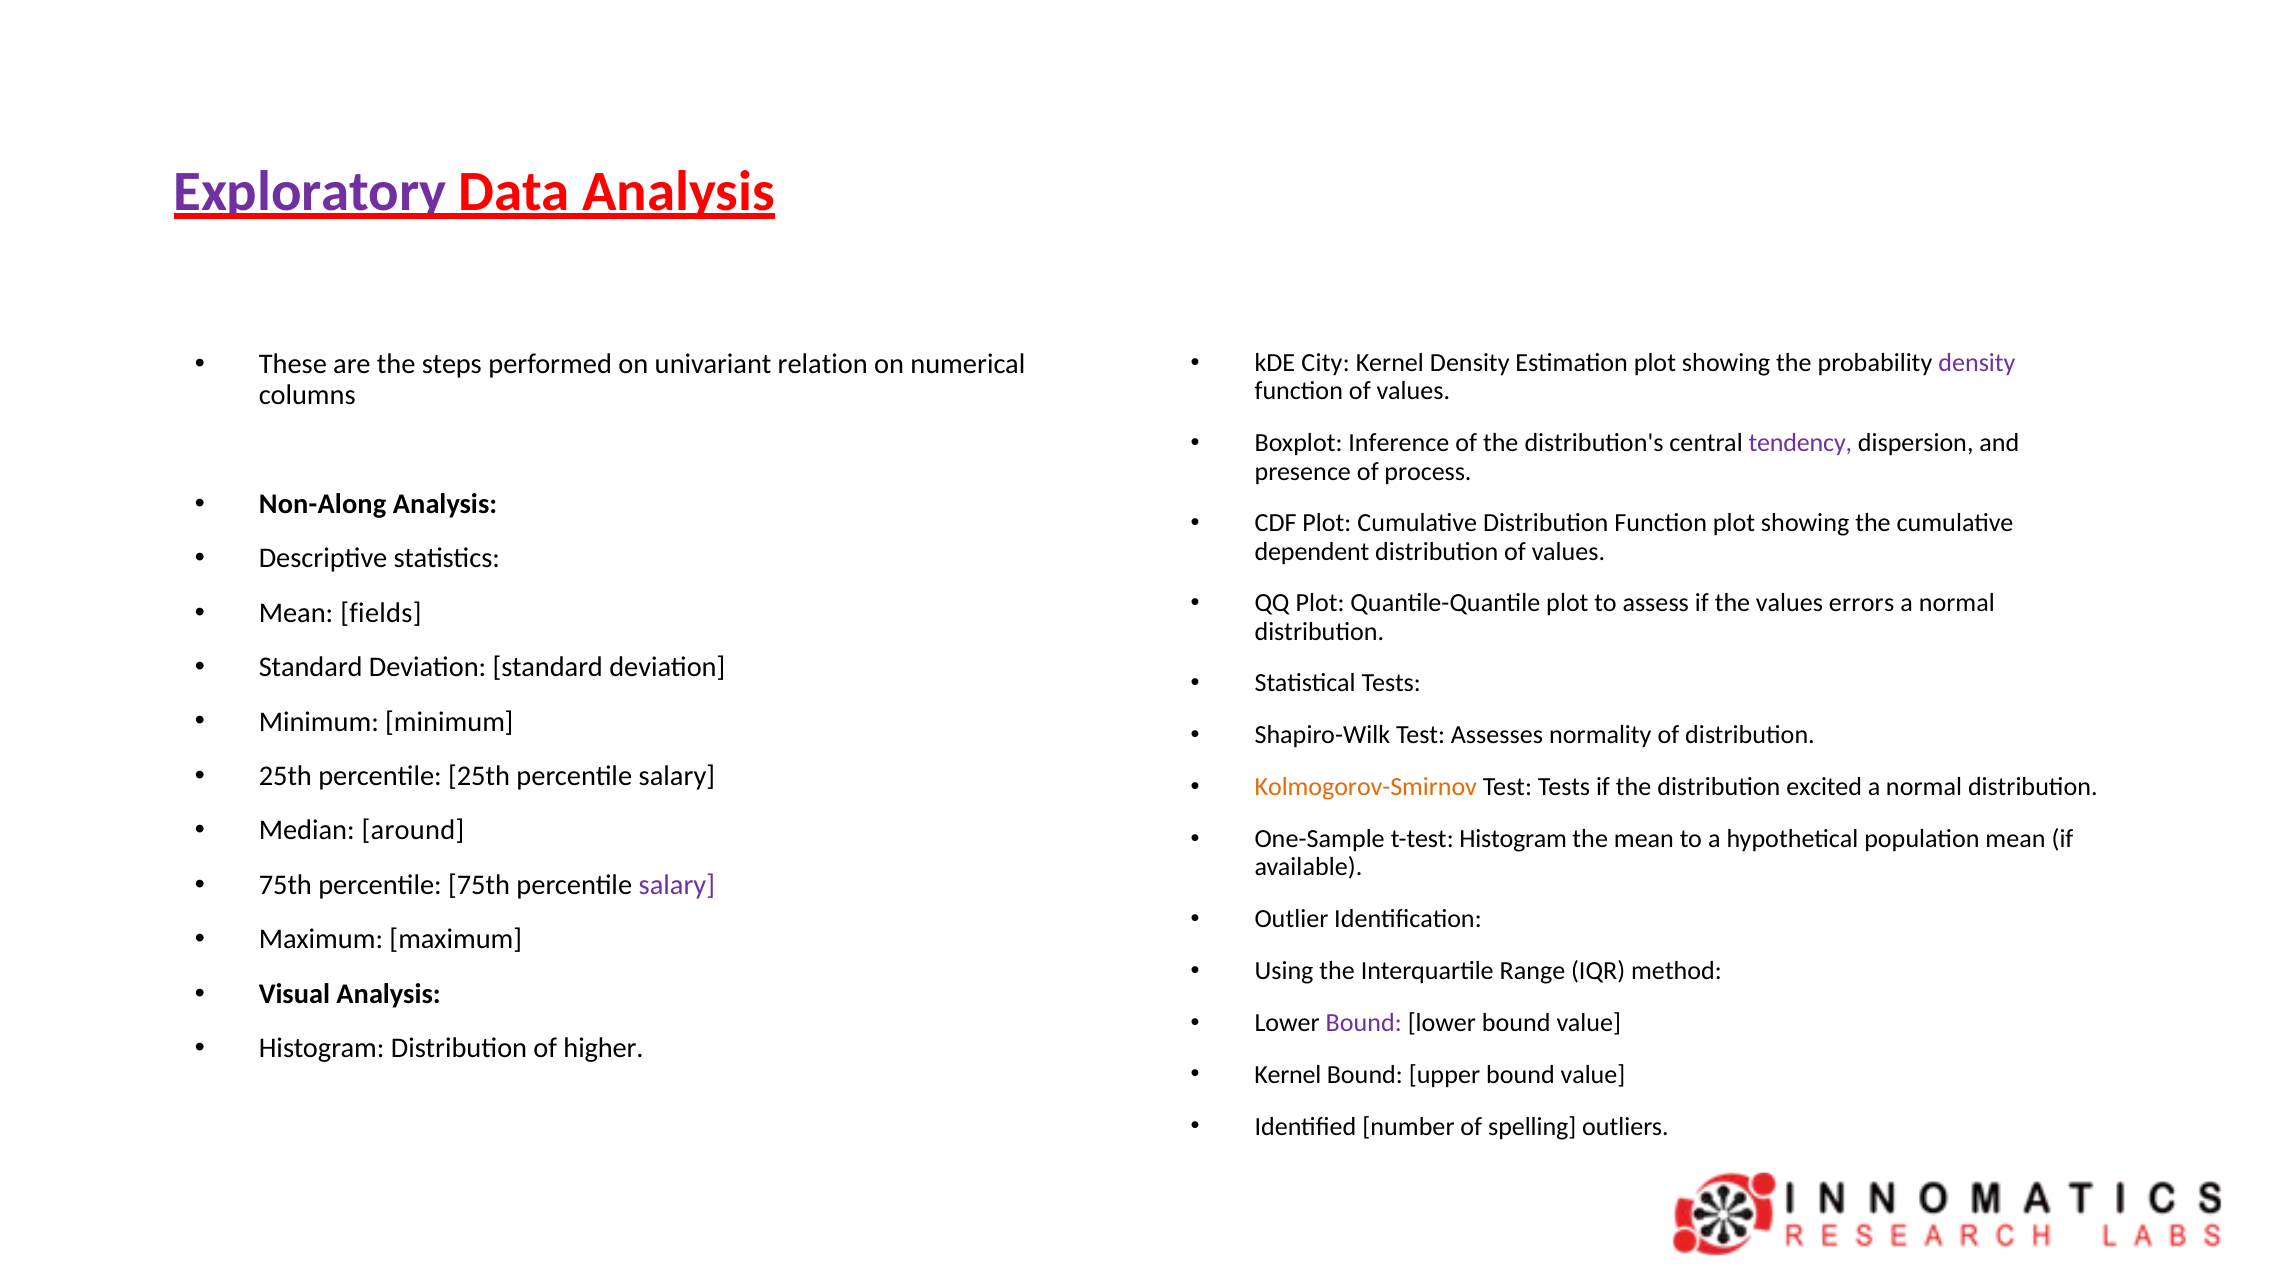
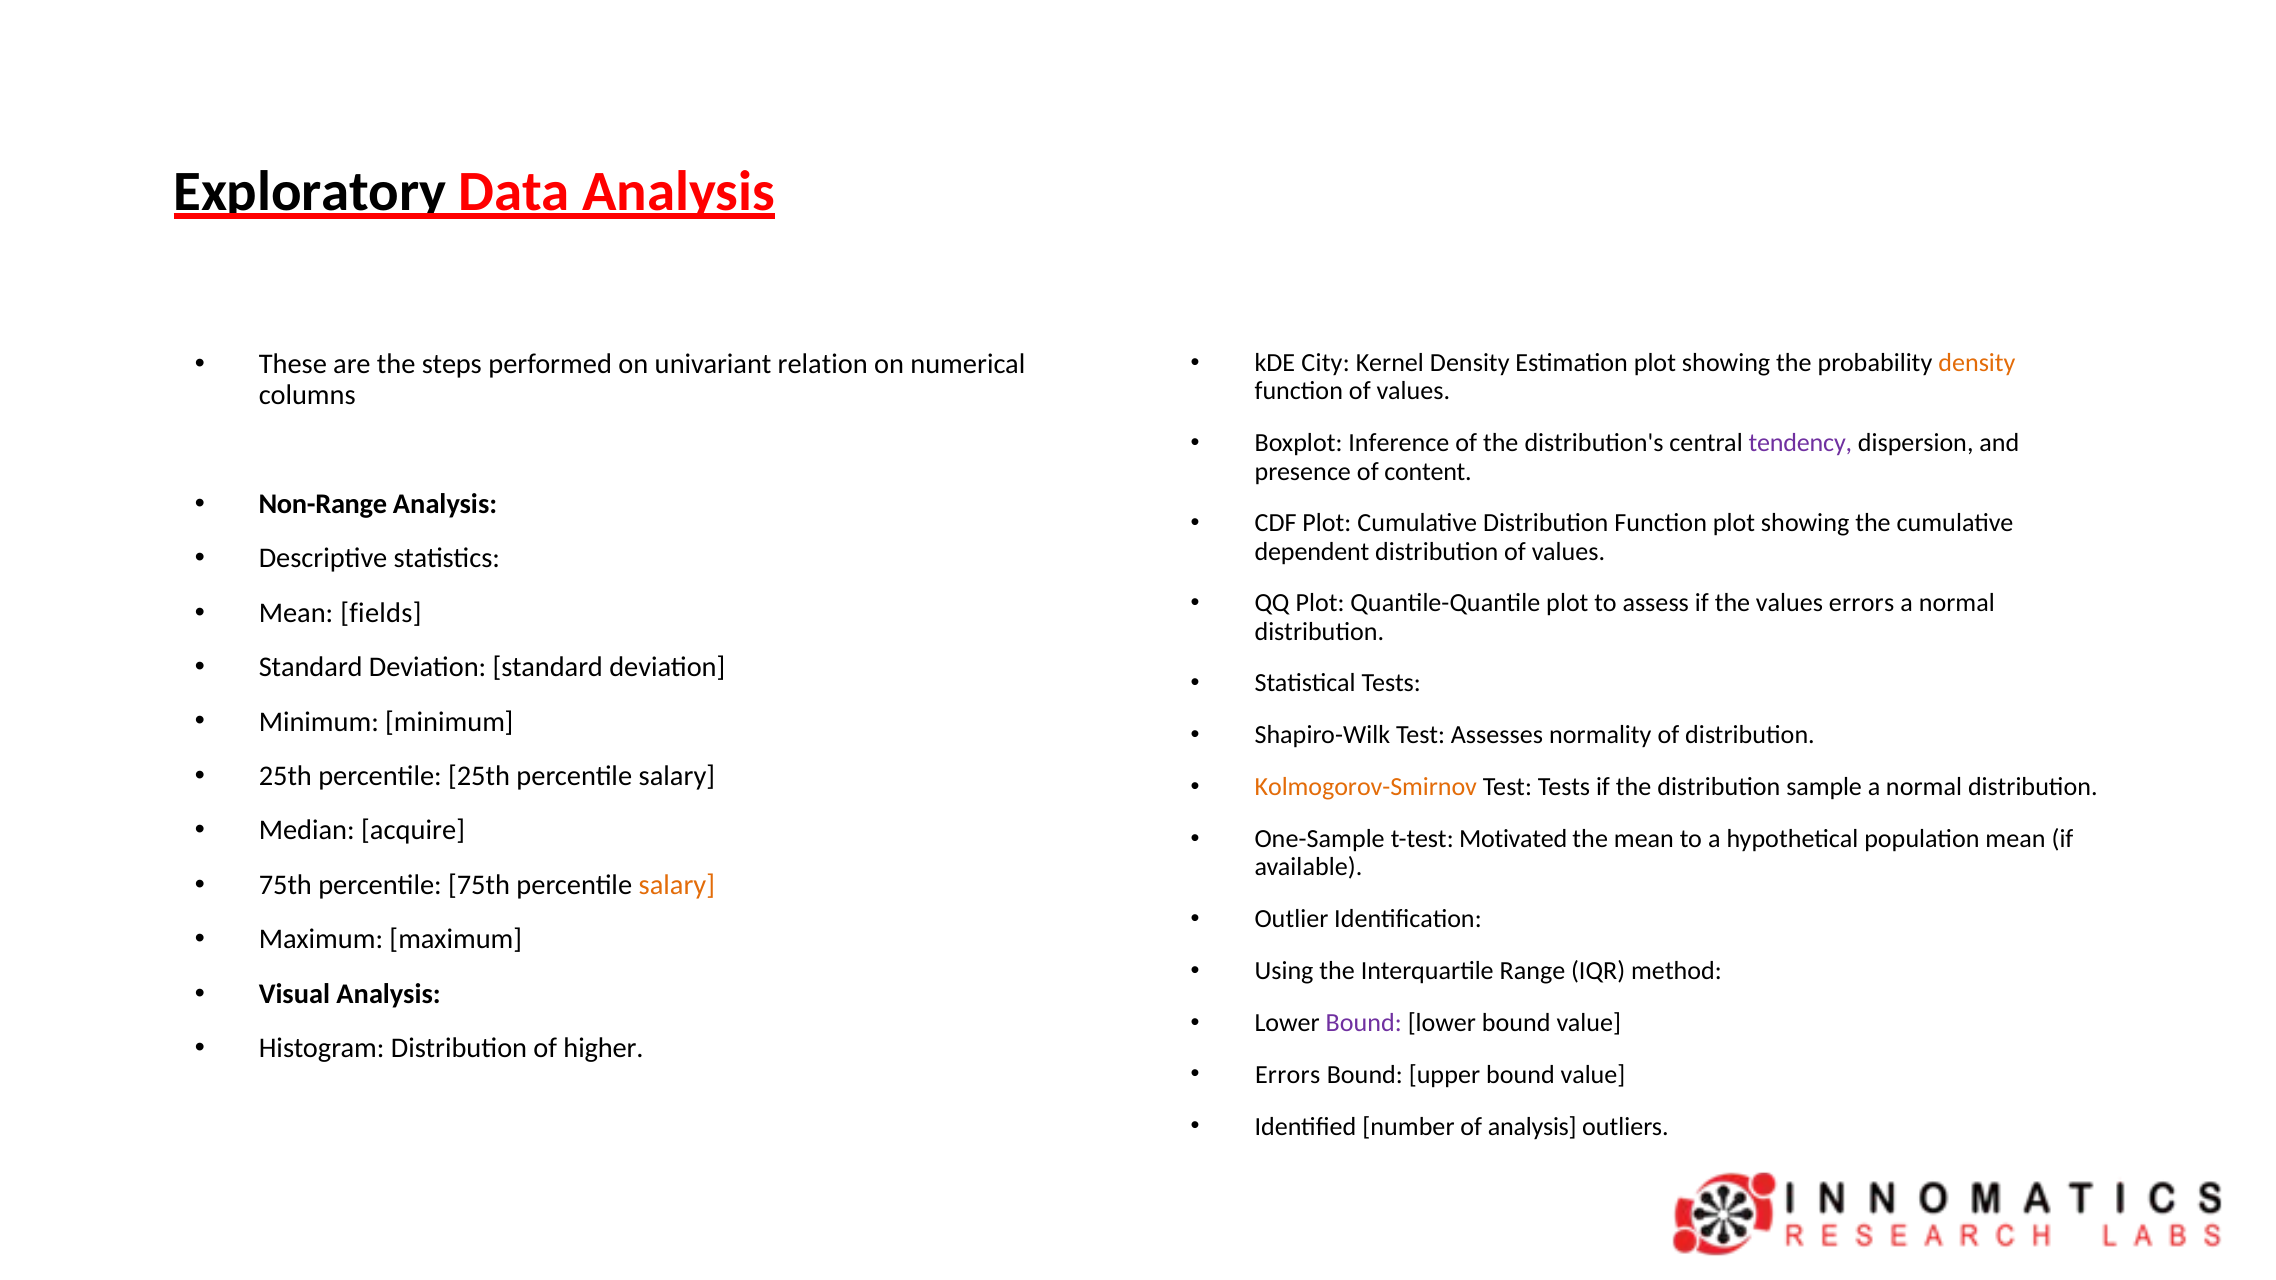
Exploratory colour: purple -> black (310, 191)
density colour: purple -> orange (1977, 363)
process: process -> content (1428, 472)
Non-Along: Non-Along -> Non-Range (323, 504)
excited: excited -> sample (1824, 787)
around: around -> acquire (413, 831)
t-test Histogram: Histogram -> Motivated (1513, 839)
salary colour: purple -> orange (677, 885)
Kernel: Kernel -> Errors (1288, 1075)
of spelling: spelling -> analysis (1532, 1127)
